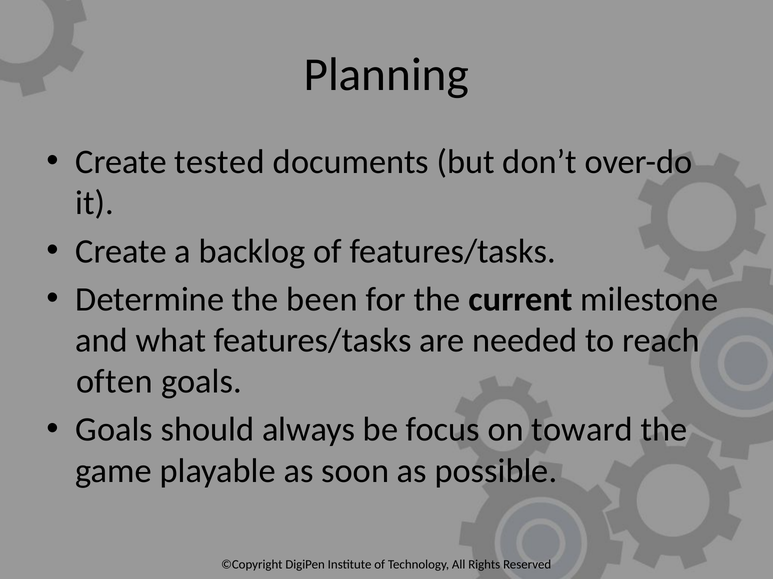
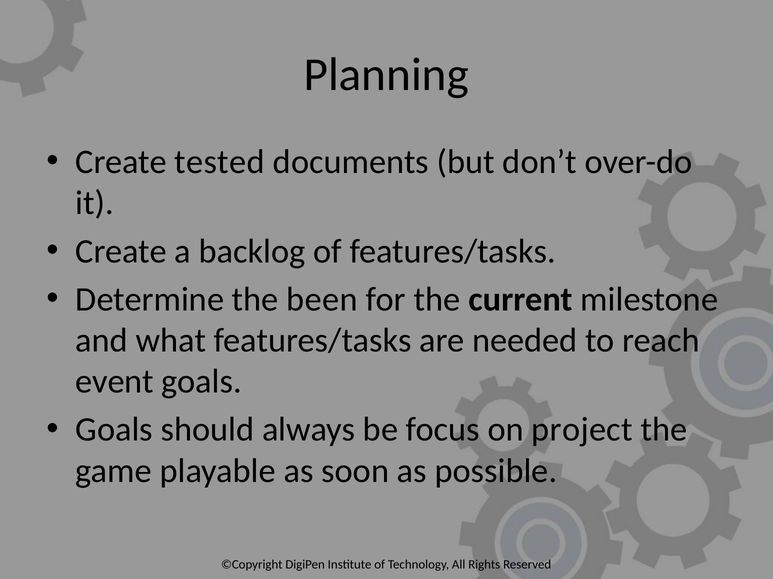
often: often -> event (115, 382)
toward: toward -> project (582, 430)
